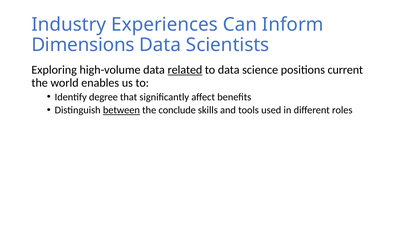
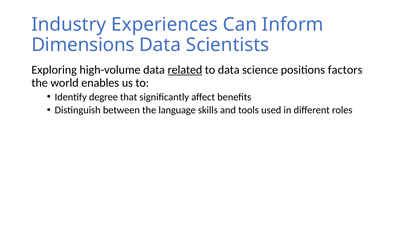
current: current -> factors (345, 70)
between underline: present -> none (121, 110)
conclude: conclude -> language (177, 110)
